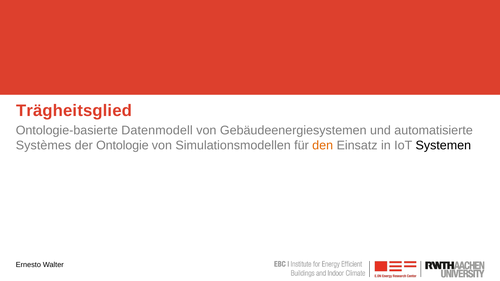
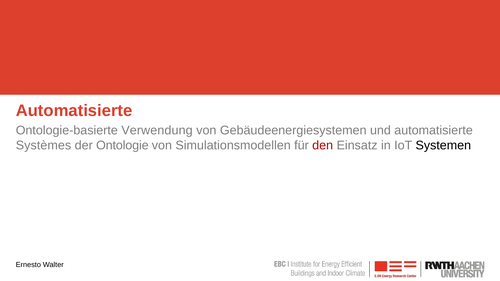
Trägheitsglied: Trägheitsglied -> Automatisierte (74, 111)
Datenmodell: Datenmodell -> Verwendung (157, 131)
den colour: orange -> red (323, 146)
